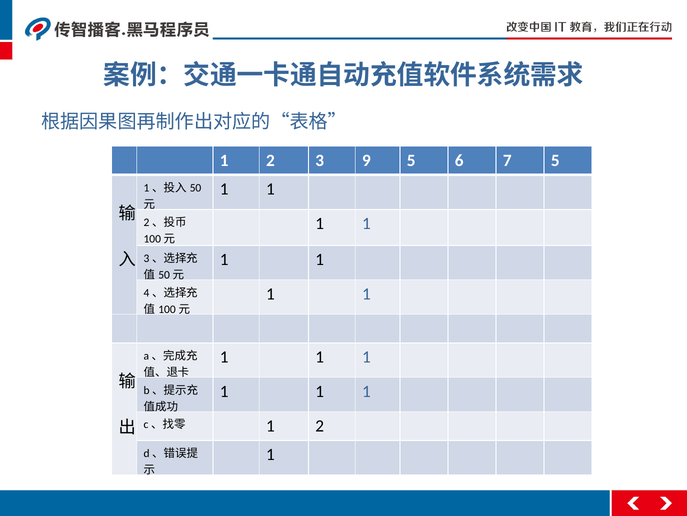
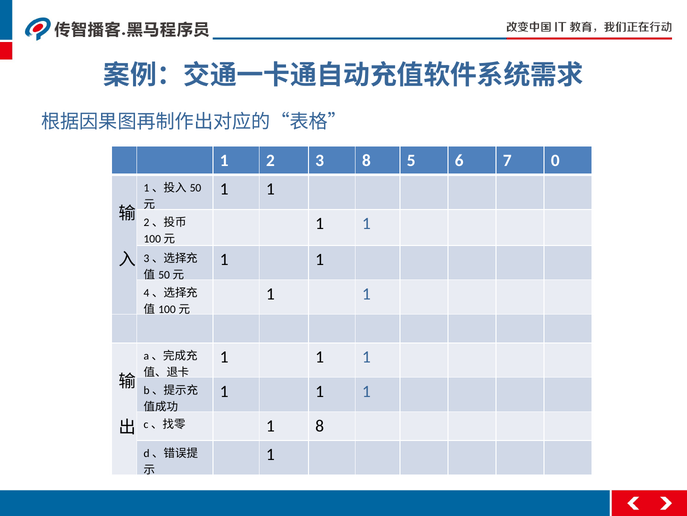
3 9: 9 -> 8 (366, 160)
7 5: 5 -> 0 (555, 160)
2: 2 -> 8 (320, 425)
